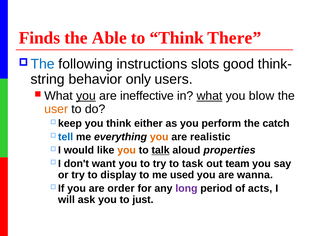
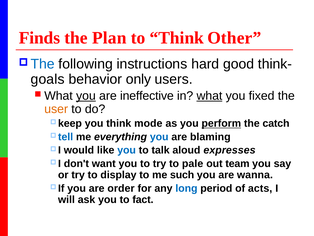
Able: Able -> Plan (109, 38)
There: There -> Other (234, 38)
slots: slots -> hard (205, 64)
string: string -> goals (48, 79)
blow: blow -> fixed (262, 96)
either: either -> mode (148, 123)
perform underline: none -> present (221, 123)
you colour: orange -> blue (159, 137)
realistic: realistic -> blaming (210, 137)
you colour: orange -> blue (127, 150)
talk underline: present -> none (161, 150)
properties: properties -> expresses (229, 150)
task: task -> pale (193, 163)
used: used -> such (182, 175)
long colour: purple -> blue (186, 188)
just: just -> fact (143, 199)
